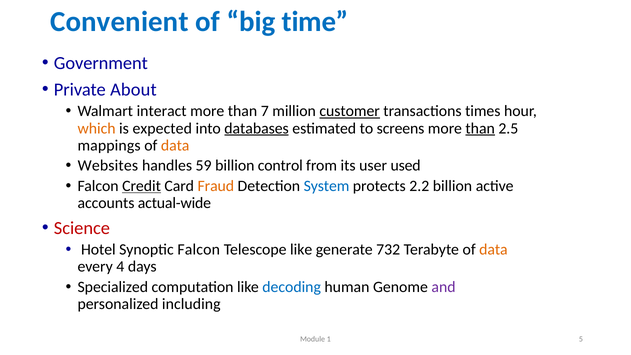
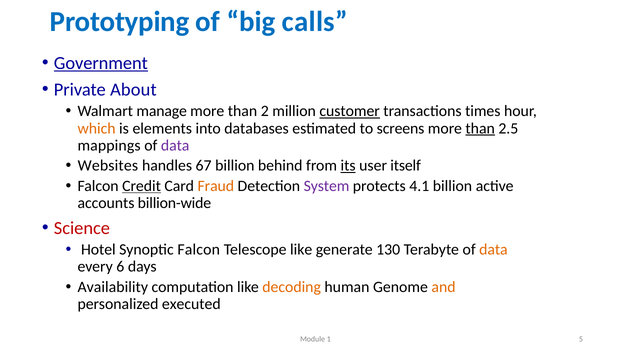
Convenient: Convenient -> Prototyping (120, 22)
time: time -> calls (315, 22)
Government underline: none -> present (101, 63)
interact: interact -> manage (162, 111)
7: 7 -> 2 (265, 111)
expected: expected -> elements (162, 128)
databases underline: present -> none (257, 128)
data colour: orange -> purple (175, 145)
59: 59 -> 67 (204, 166)
control: control -> behind (280, 166)
its underline: none -> present (348, 166)
used: used -> itself (406, 166)
System colour: blue -> purple (327, 186)
2.2: 2.2 -> 4.1 (419, 186)
actual-wide: actual-wide -> billion-wide (174, 203)
732: 732 -> 130 (388, 250)
4: 4 -> 6 (120, 267)
Specialized: Specialized -> Availability (113, 287)
decoding colour: blue -> orange (292, 287)
and colour: purple -> orange (444, 287)
including: including -> executed (191, 304)
